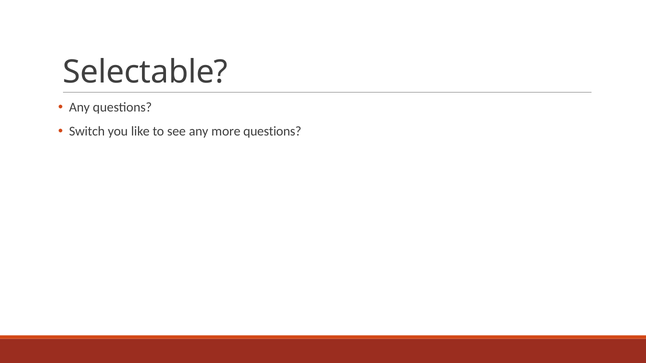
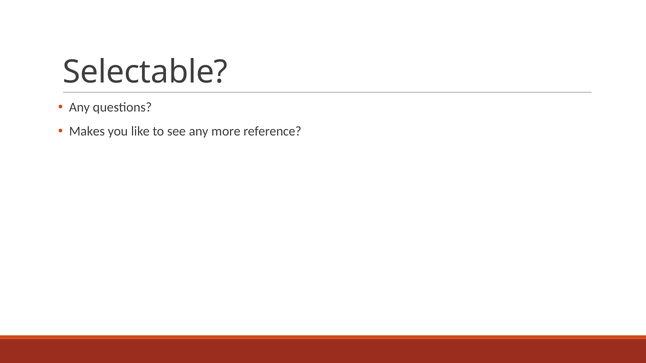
Switch: Switch -> Makes (87, 131)
more questions: questions -> reference (272, 131)
